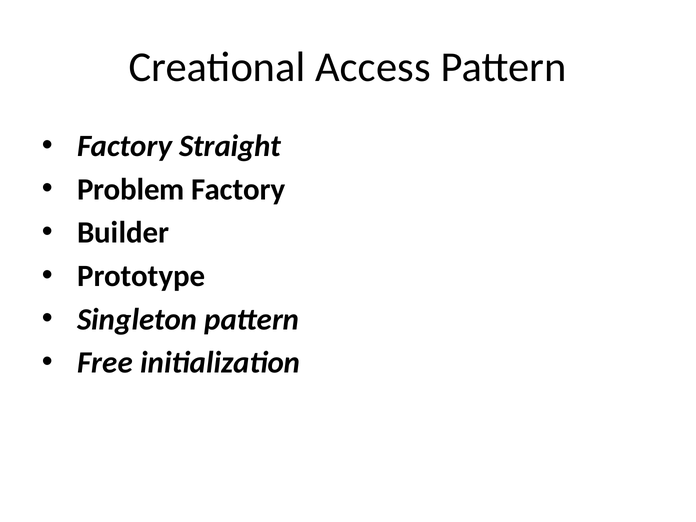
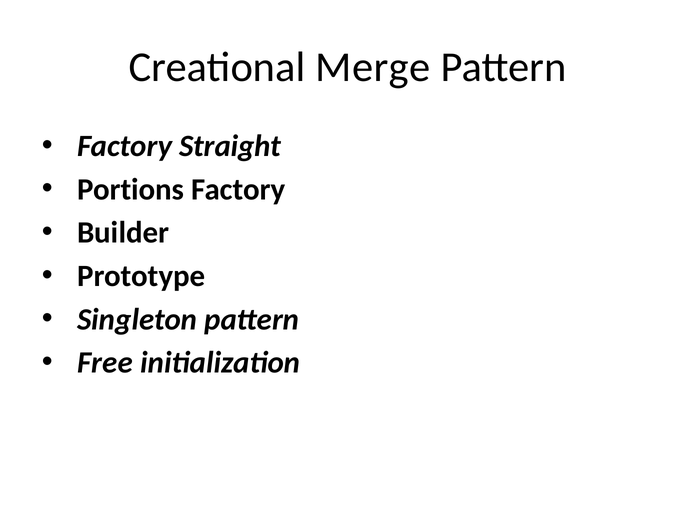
Access: Access -> Merge (373, 67)
Problem: Problem -> Portions (131, 189)
